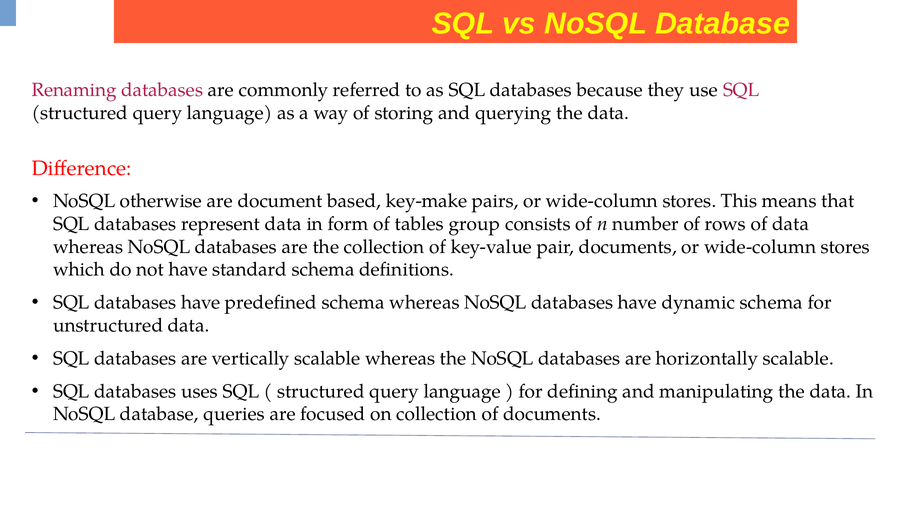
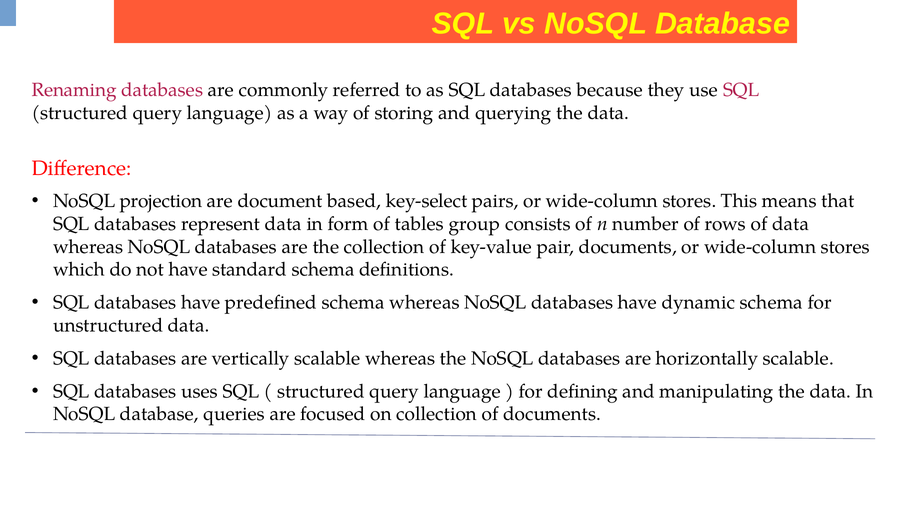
otherwise: otherwise -> projection (161, 201)
key-make: key-make -> key-select (426, 201)
